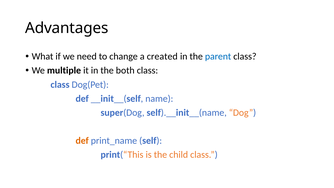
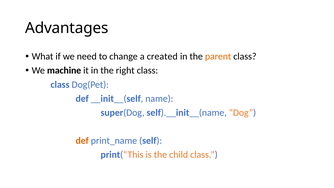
parent colour: blue -> orange (218, 56)
multiple: multiple -> machine (64, 70)
both: both -> right (125, 70)
